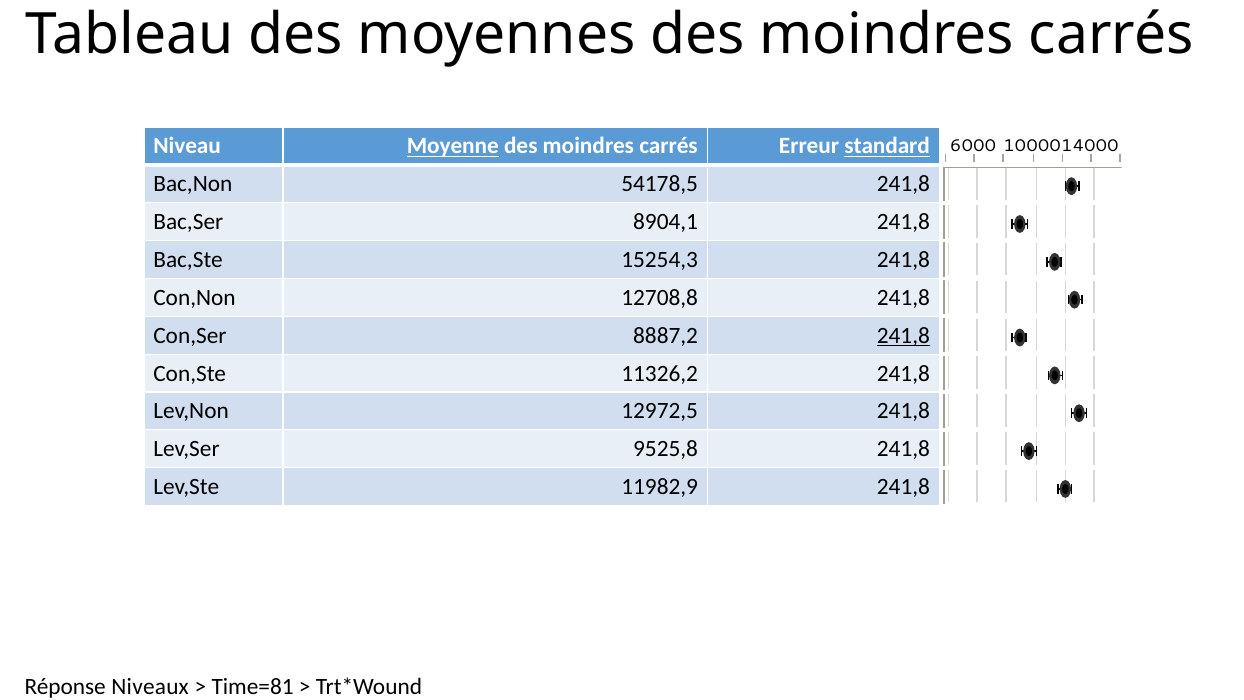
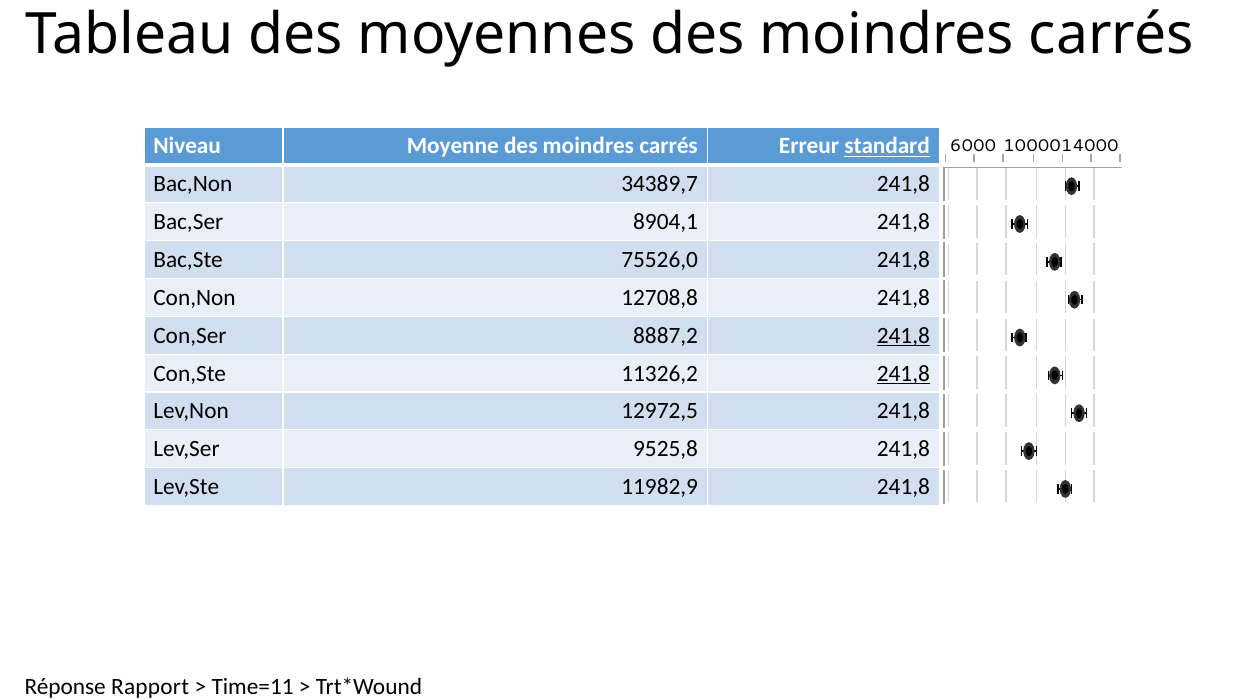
Moyenne underline: present -> none (453, 146)
54178,5: 54178,5 -> 34389,7 (660, 184)
15254,3: 15254,3 -> 75526,0 (660, 260)
241,8 underline: none -> present (903, 373)
Niveaux: Niveaux -> Rapport (150, 687)
Time=81: Time=81 -> Time=11 (253, 687)
